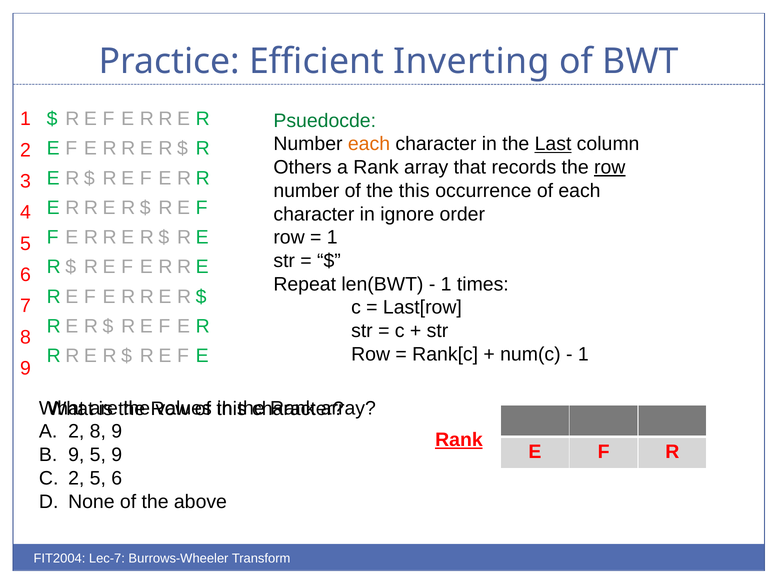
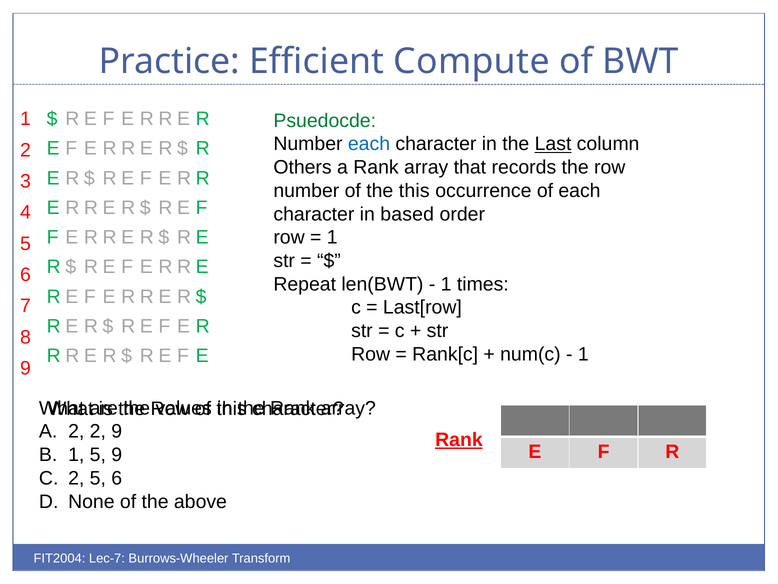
Inverting: Inverting -> Compute (471, 61)
each colour: orange -> blue (369, 144)
row underline: present -> none (610, 167)
ignore: ignore -> based (407, 214)
2 8: 8 -> 2 (98, 431)
9: 9 -> 1 (76, 455)
